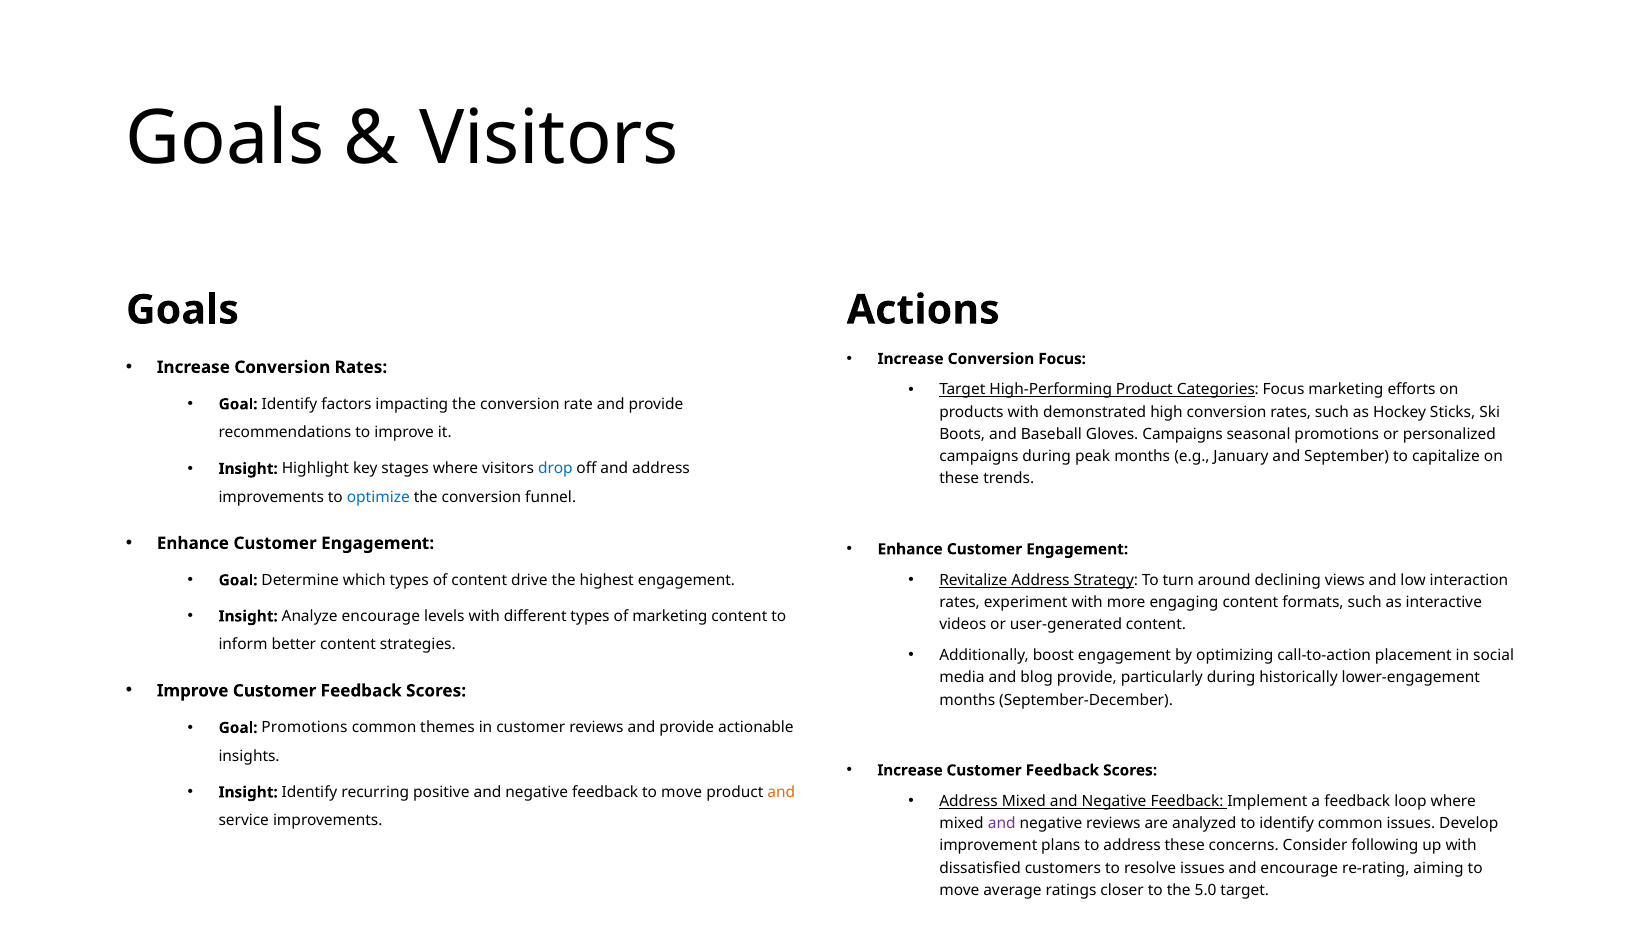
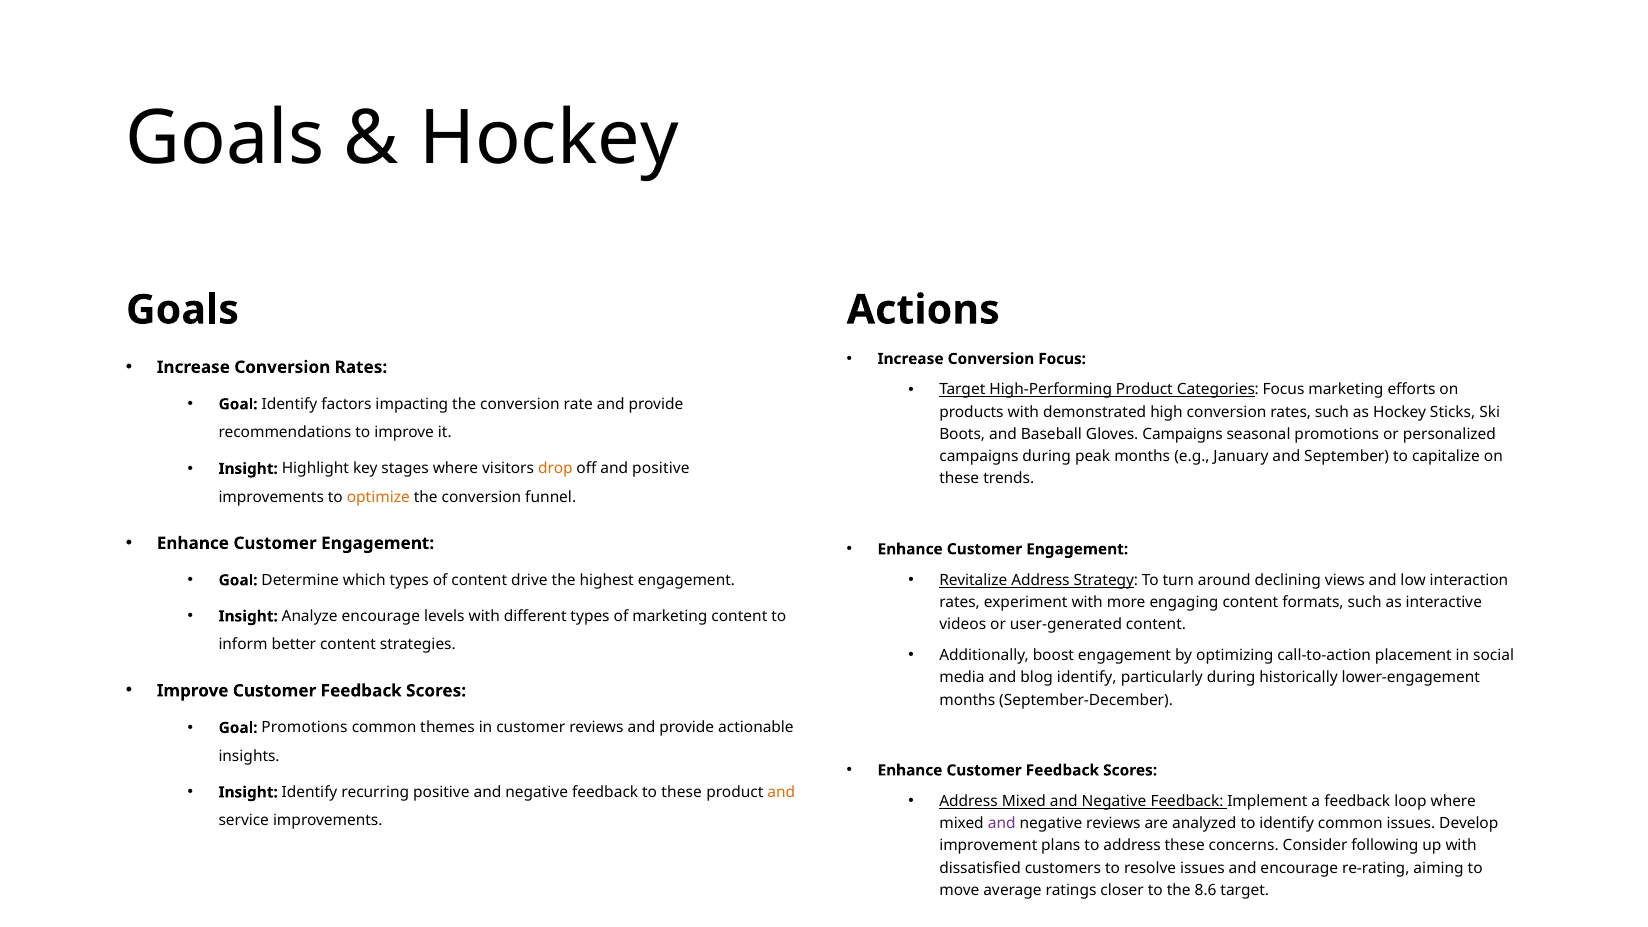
Visitors: Visitors -> Hockey (549, 138)
drop colour: blue -> orange (555, 469)
and address: address -> positive (661, 469)
optimize colour: blue -> orange (378, 497)
blog provide: provide -> identify (1087, 678)
Increase: Increase -> Enhance (910, 770)
feedback to move: move -> these (682, 792)
5.0: 5.0 -> 8.6 (1206, 890)
